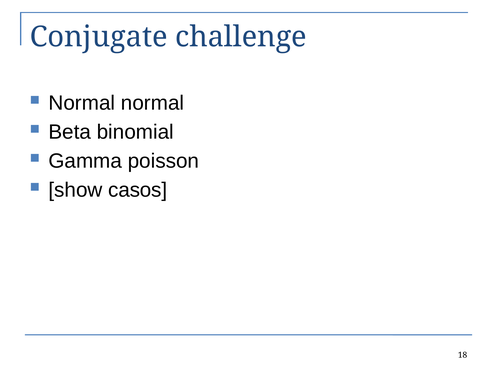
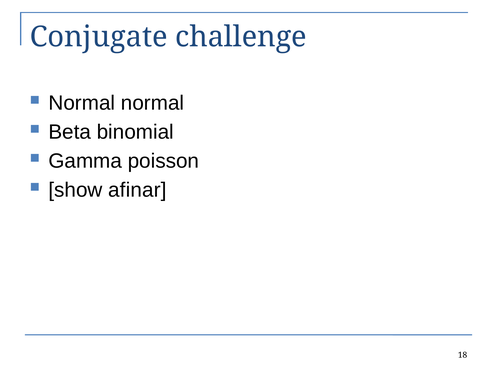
casos: casos -> afinar (137, 190)
